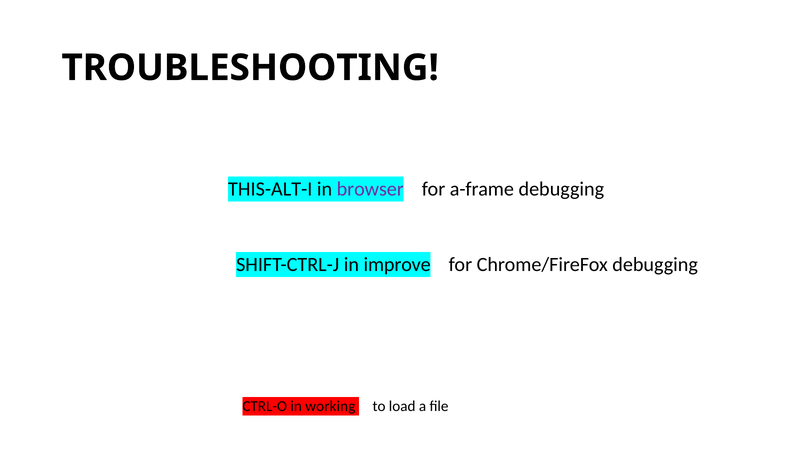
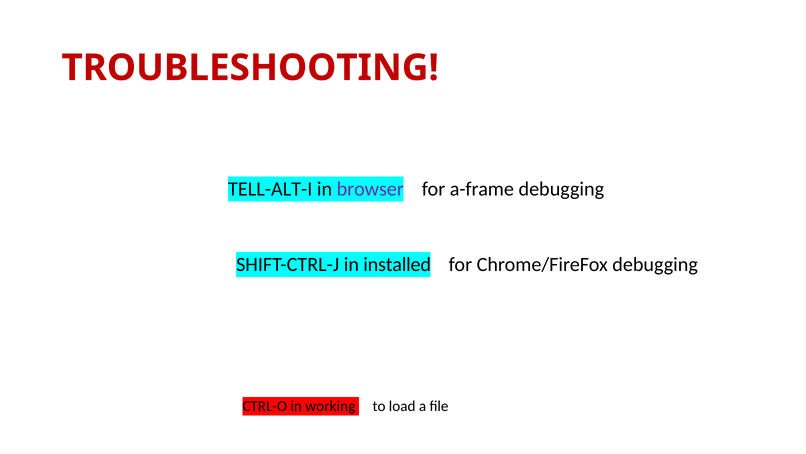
TROUBLESHOOTING colour: black -> red (250, 68)
THIS-ALT-I: THIS-ALT-I -> TELL-ALT-I (270, 189)
improve: improve -> installed (397, 264)
